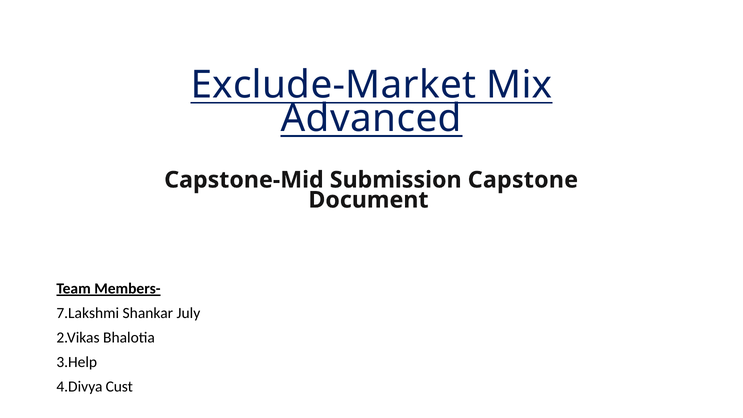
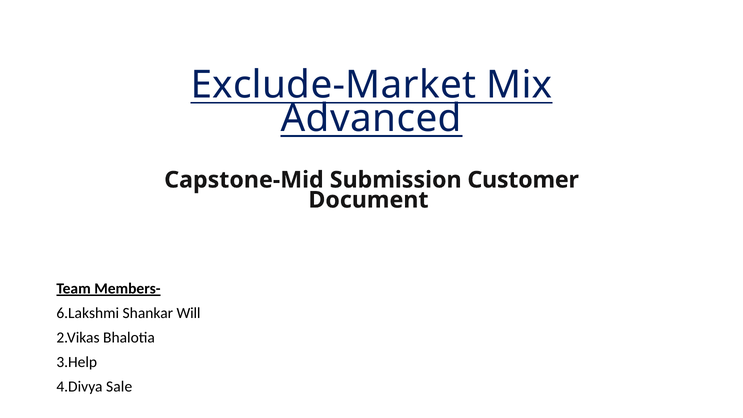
Capstone: Capstone -> Customer (523, 180)
7.Lakshmi: 7.Lakshmi -> 6.Lakshmi (88, 313)
July: July -> Will (189, 313)
Cust: Cust -> Sale (119, 386)
